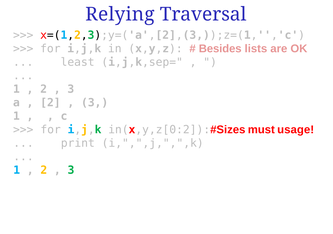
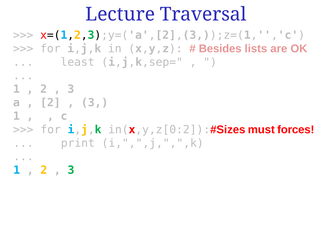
Relying: Relying -> Lecture (120, 14)
usage: usage -> forces (296, 130)
